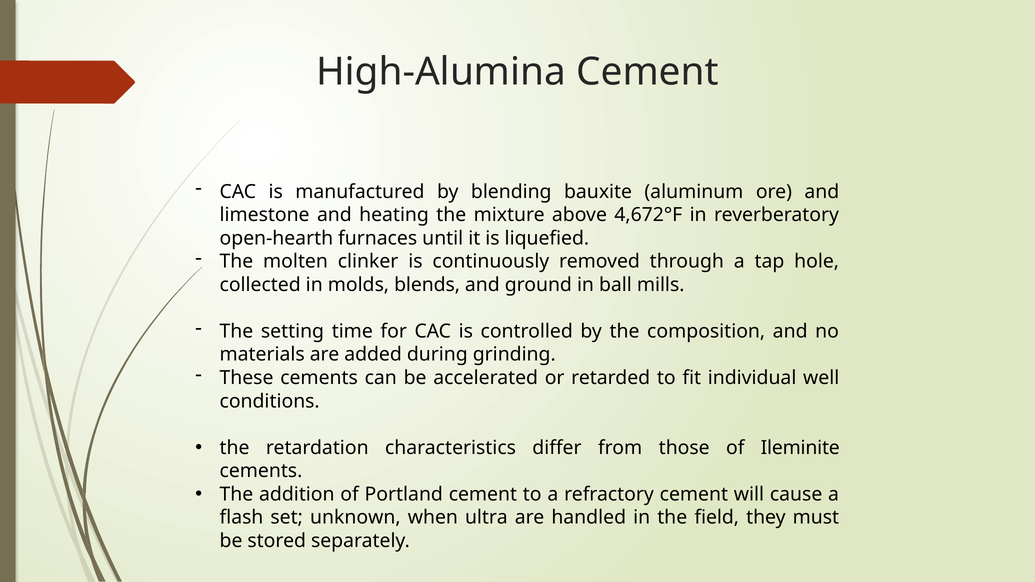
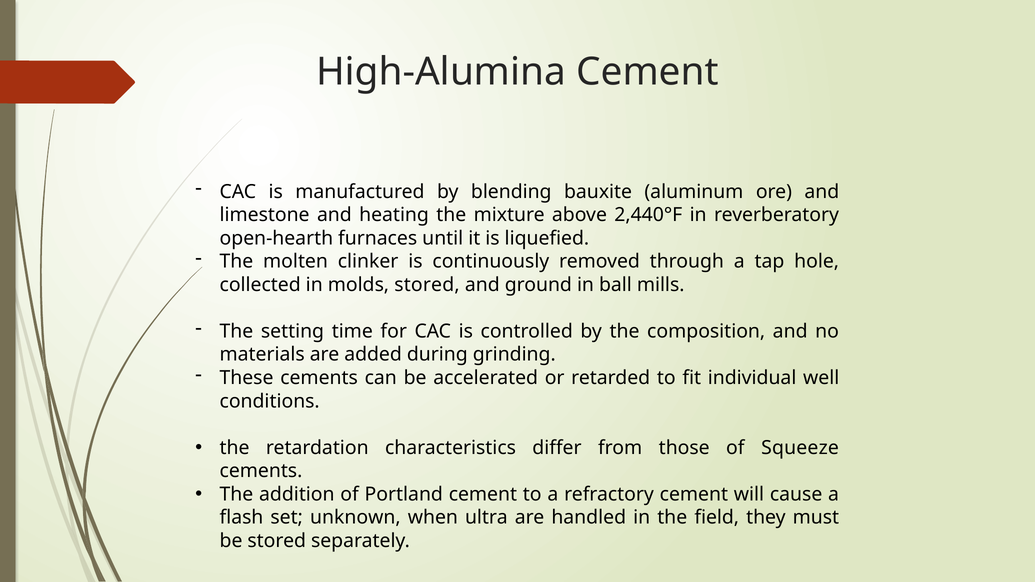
4,672°F: 4,672°F -> 2,440°F (648, 215)
molds blends: blends -> stored (427, 285)
Ileminite: Ileminite -> Squeeze (800, 448)
